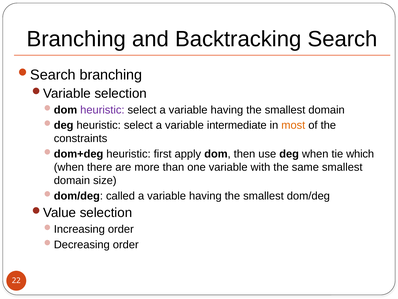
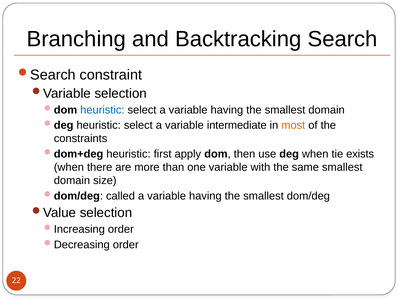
branching: branching -> constraint (111, 75)
heuristic colour: purple -> blue (102, 110)
which: which -> exists (360, 154)
